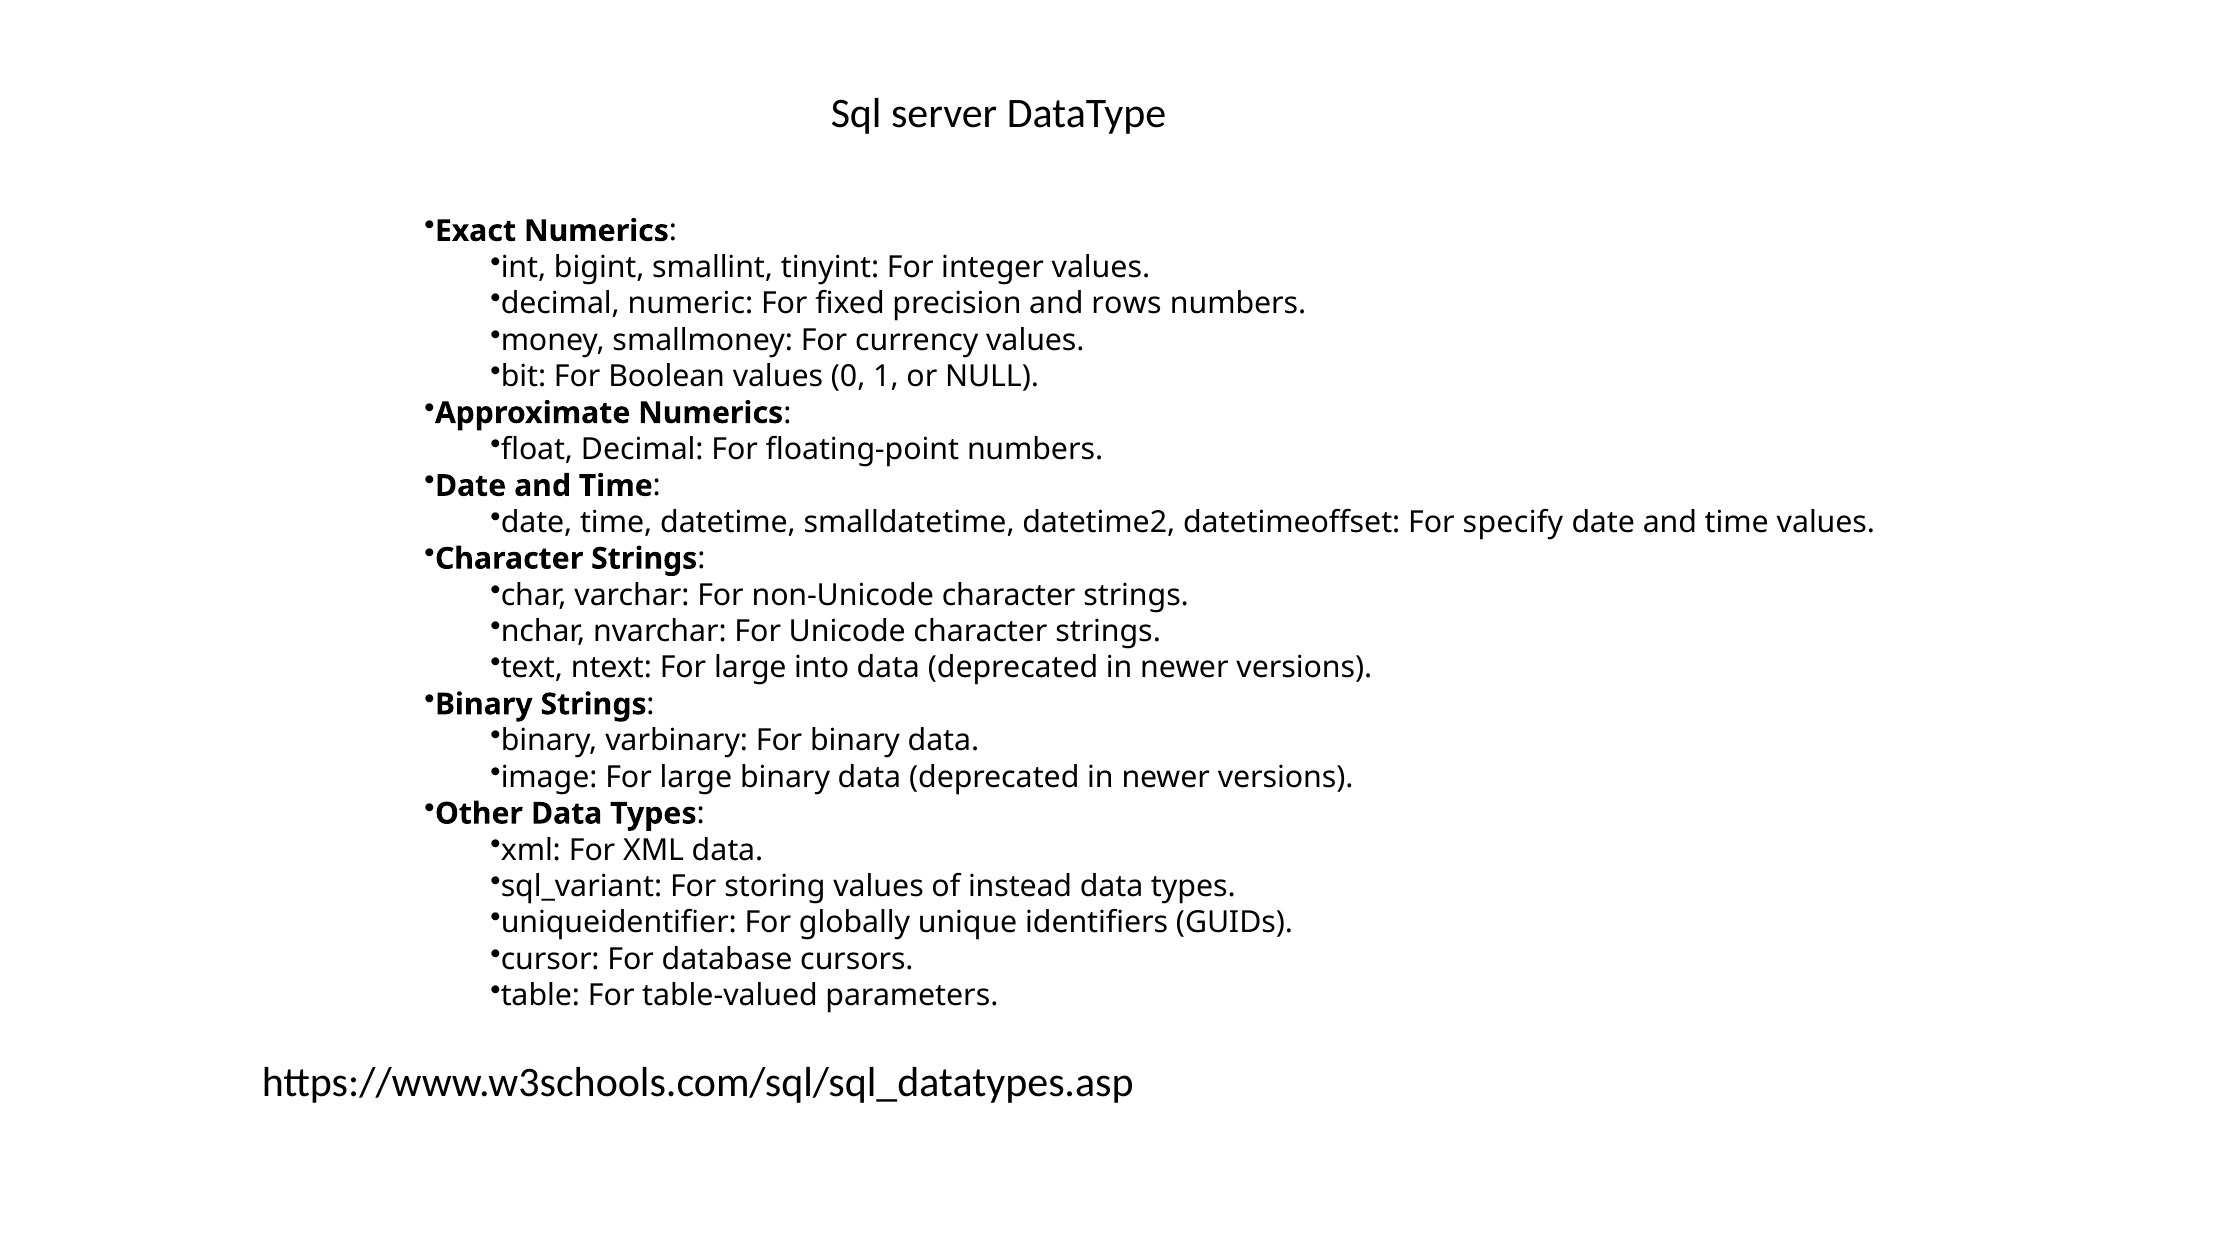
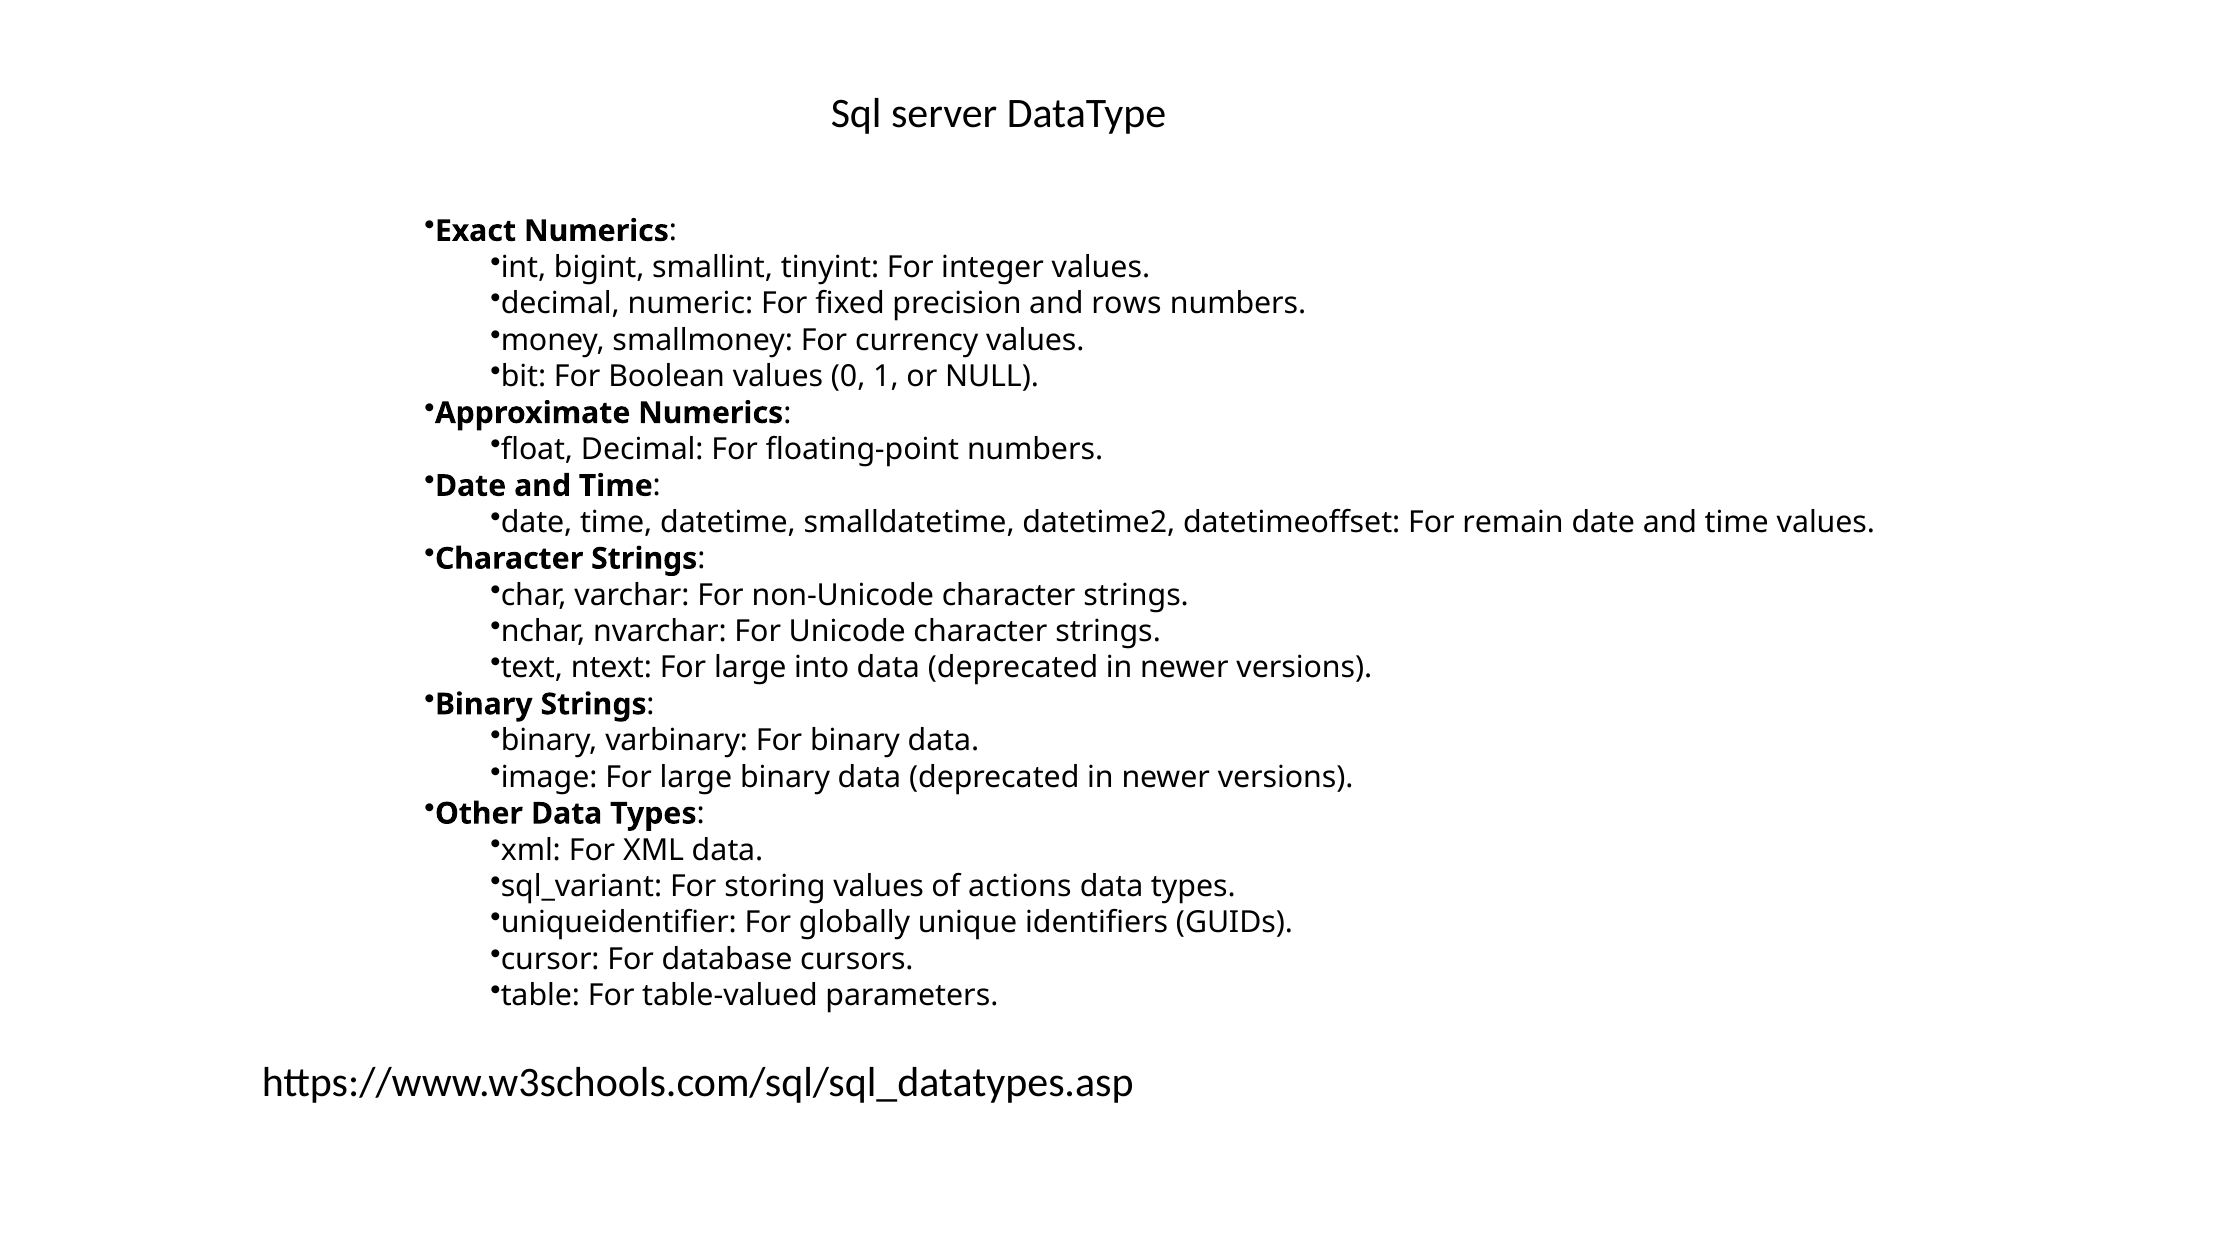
specify: specify -> remain (1513, 522)
instead: instead -> actions (1020, 886)
